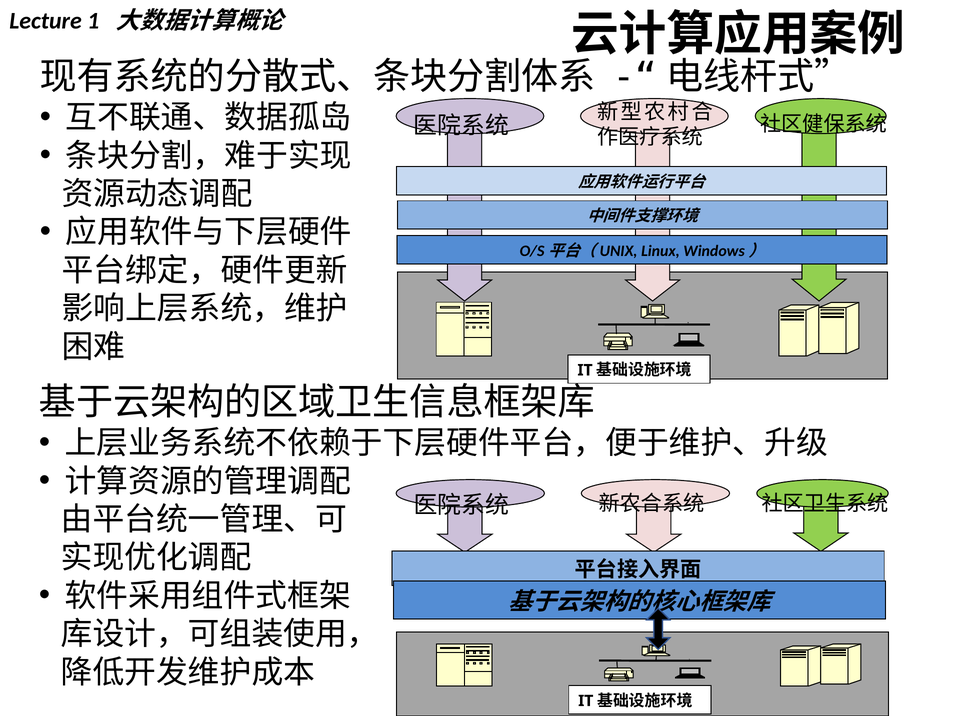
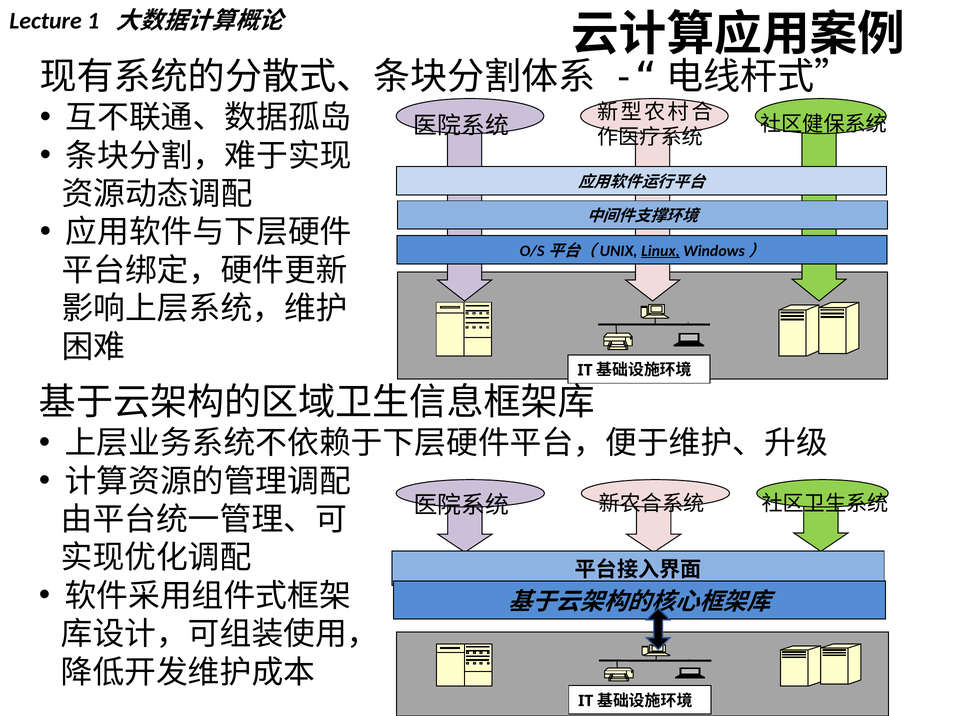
Linux underline: none -> present (660, 251)
